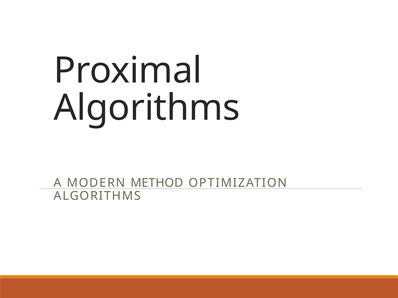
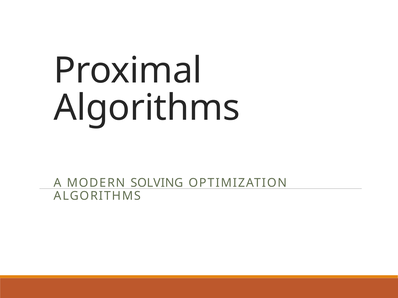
METHOD: METHOD -> SOLVING (157, 183)
